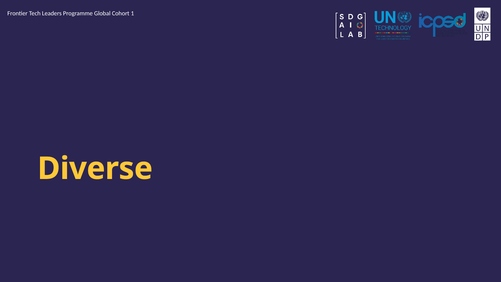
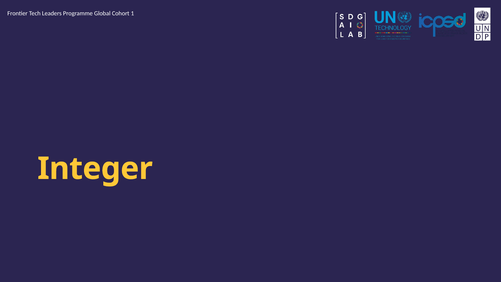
Diverse: Diverse -> Integer (95, 168)
